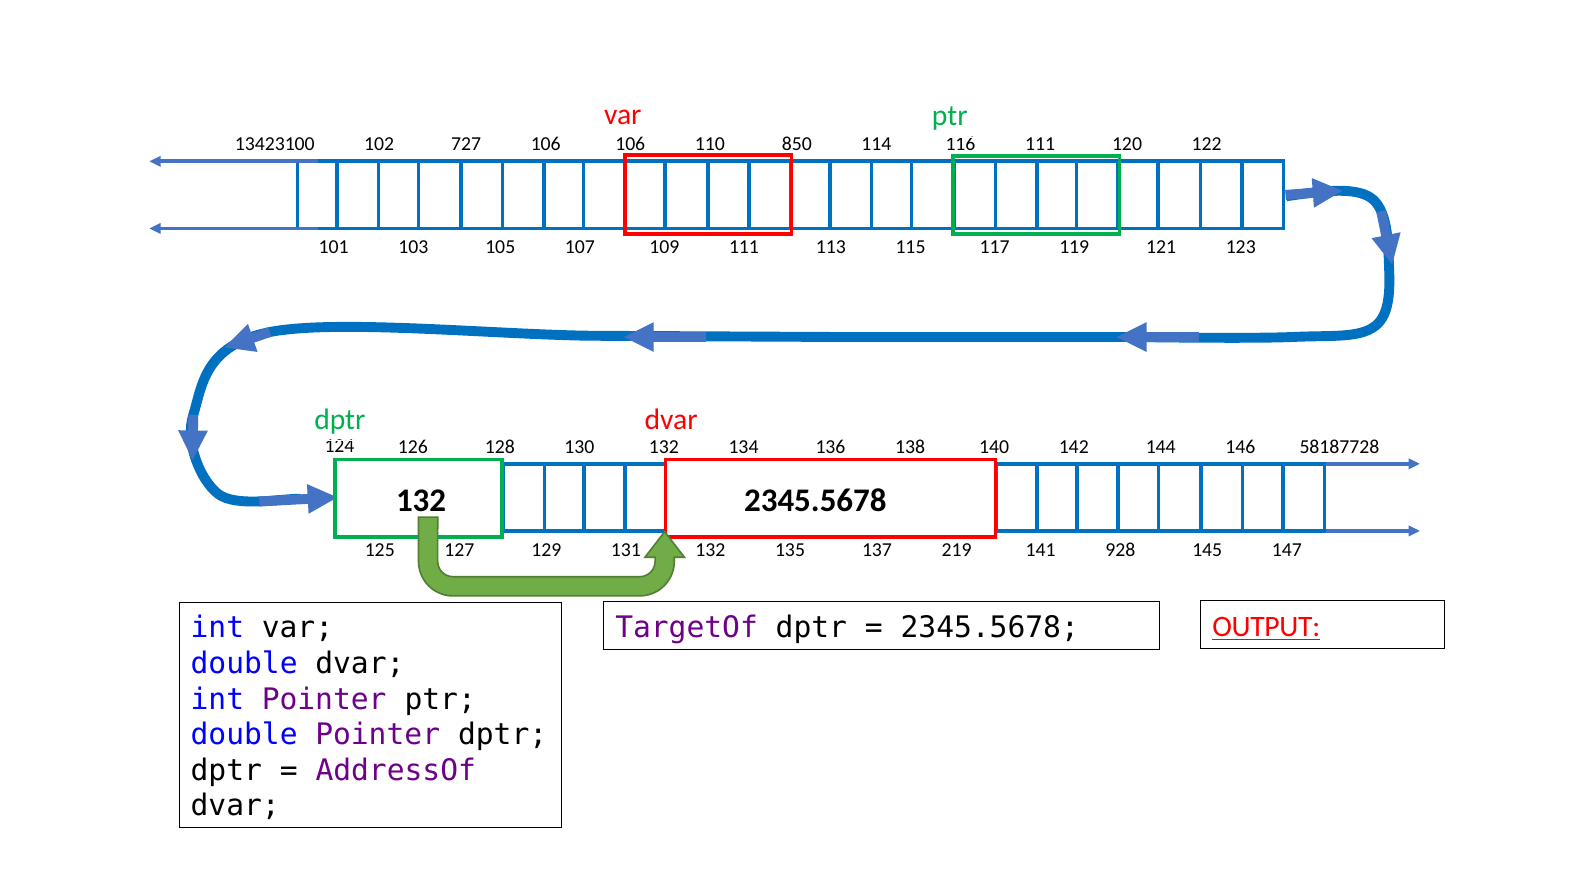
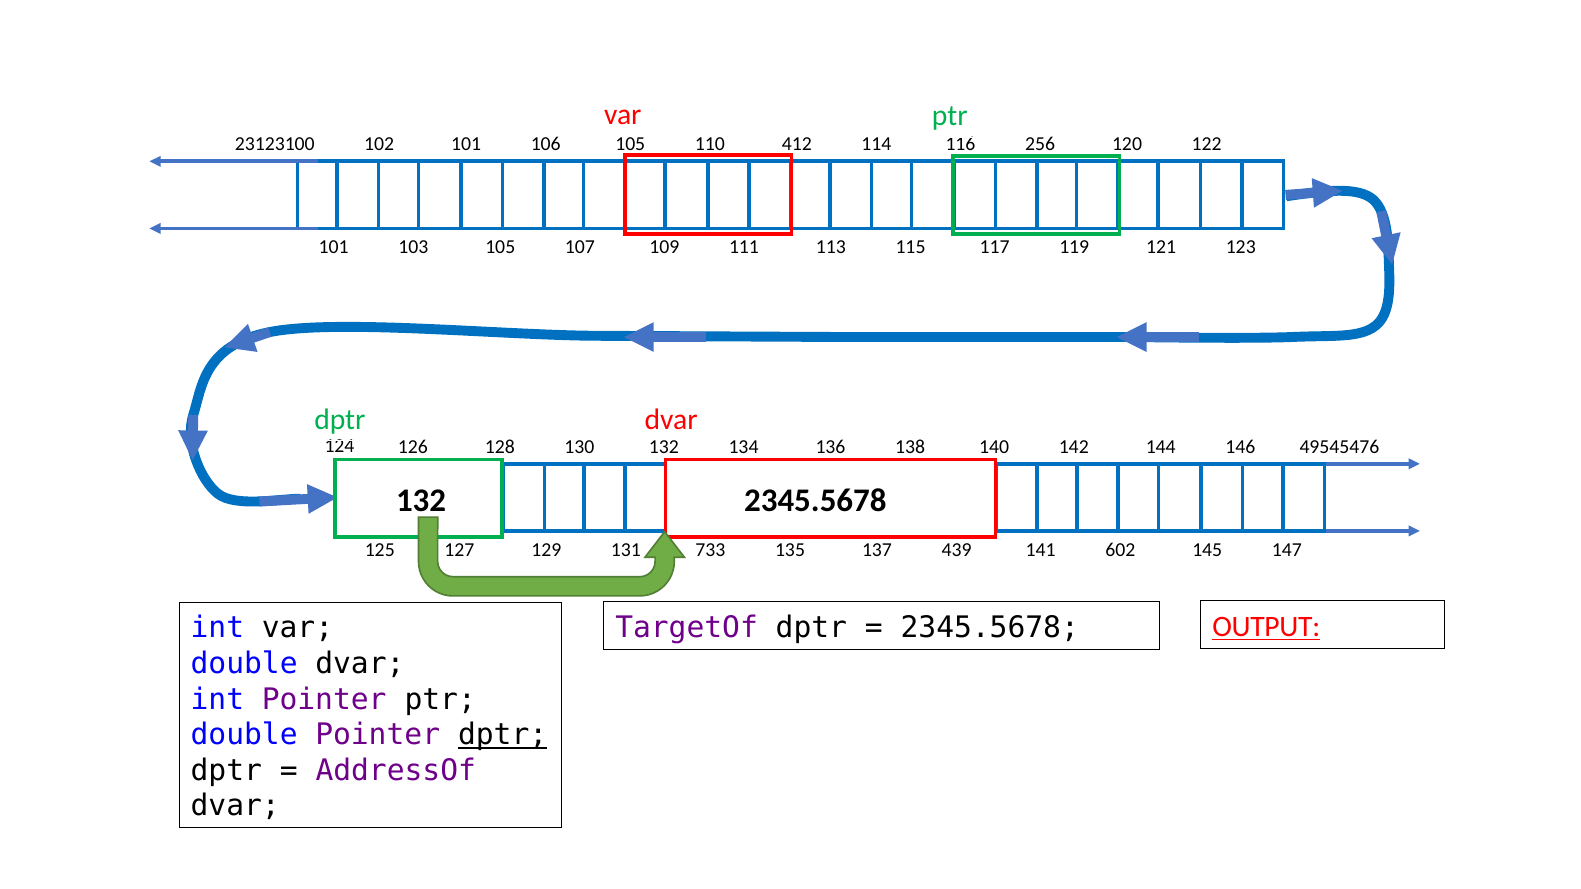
13423100: 13423100 -> 23123100 (275, 145)
102 727: 727 -> 101 (466, 145)
106 106: 106 -> 105 (630, 145)
850: 850 -> 412 (797, 145)
116 111: 111 -> 256 (1040, 145)
58187728: 58187728 -> 49545476 (1339, 447)
132: 132 -> 733 (710, 550)
219: 219 -> 439 (957, 550)
928: 928 -> 602 (1120, 550)
dptr underline: none -> present (503, 735)
